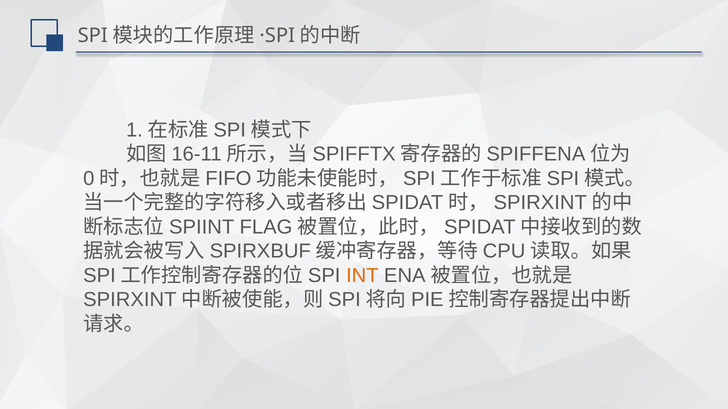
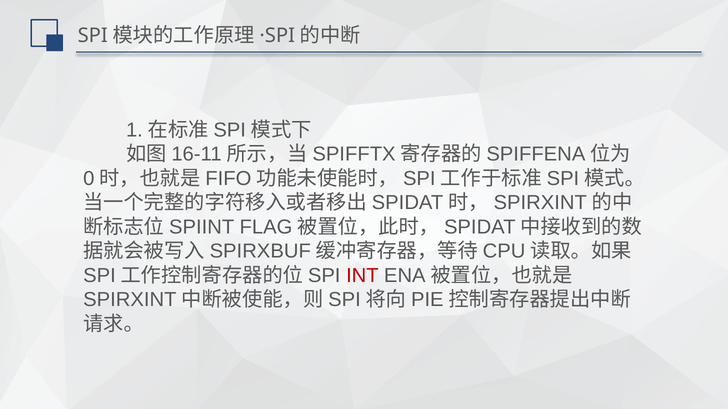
INT colour: orange -> red (362, 276)
